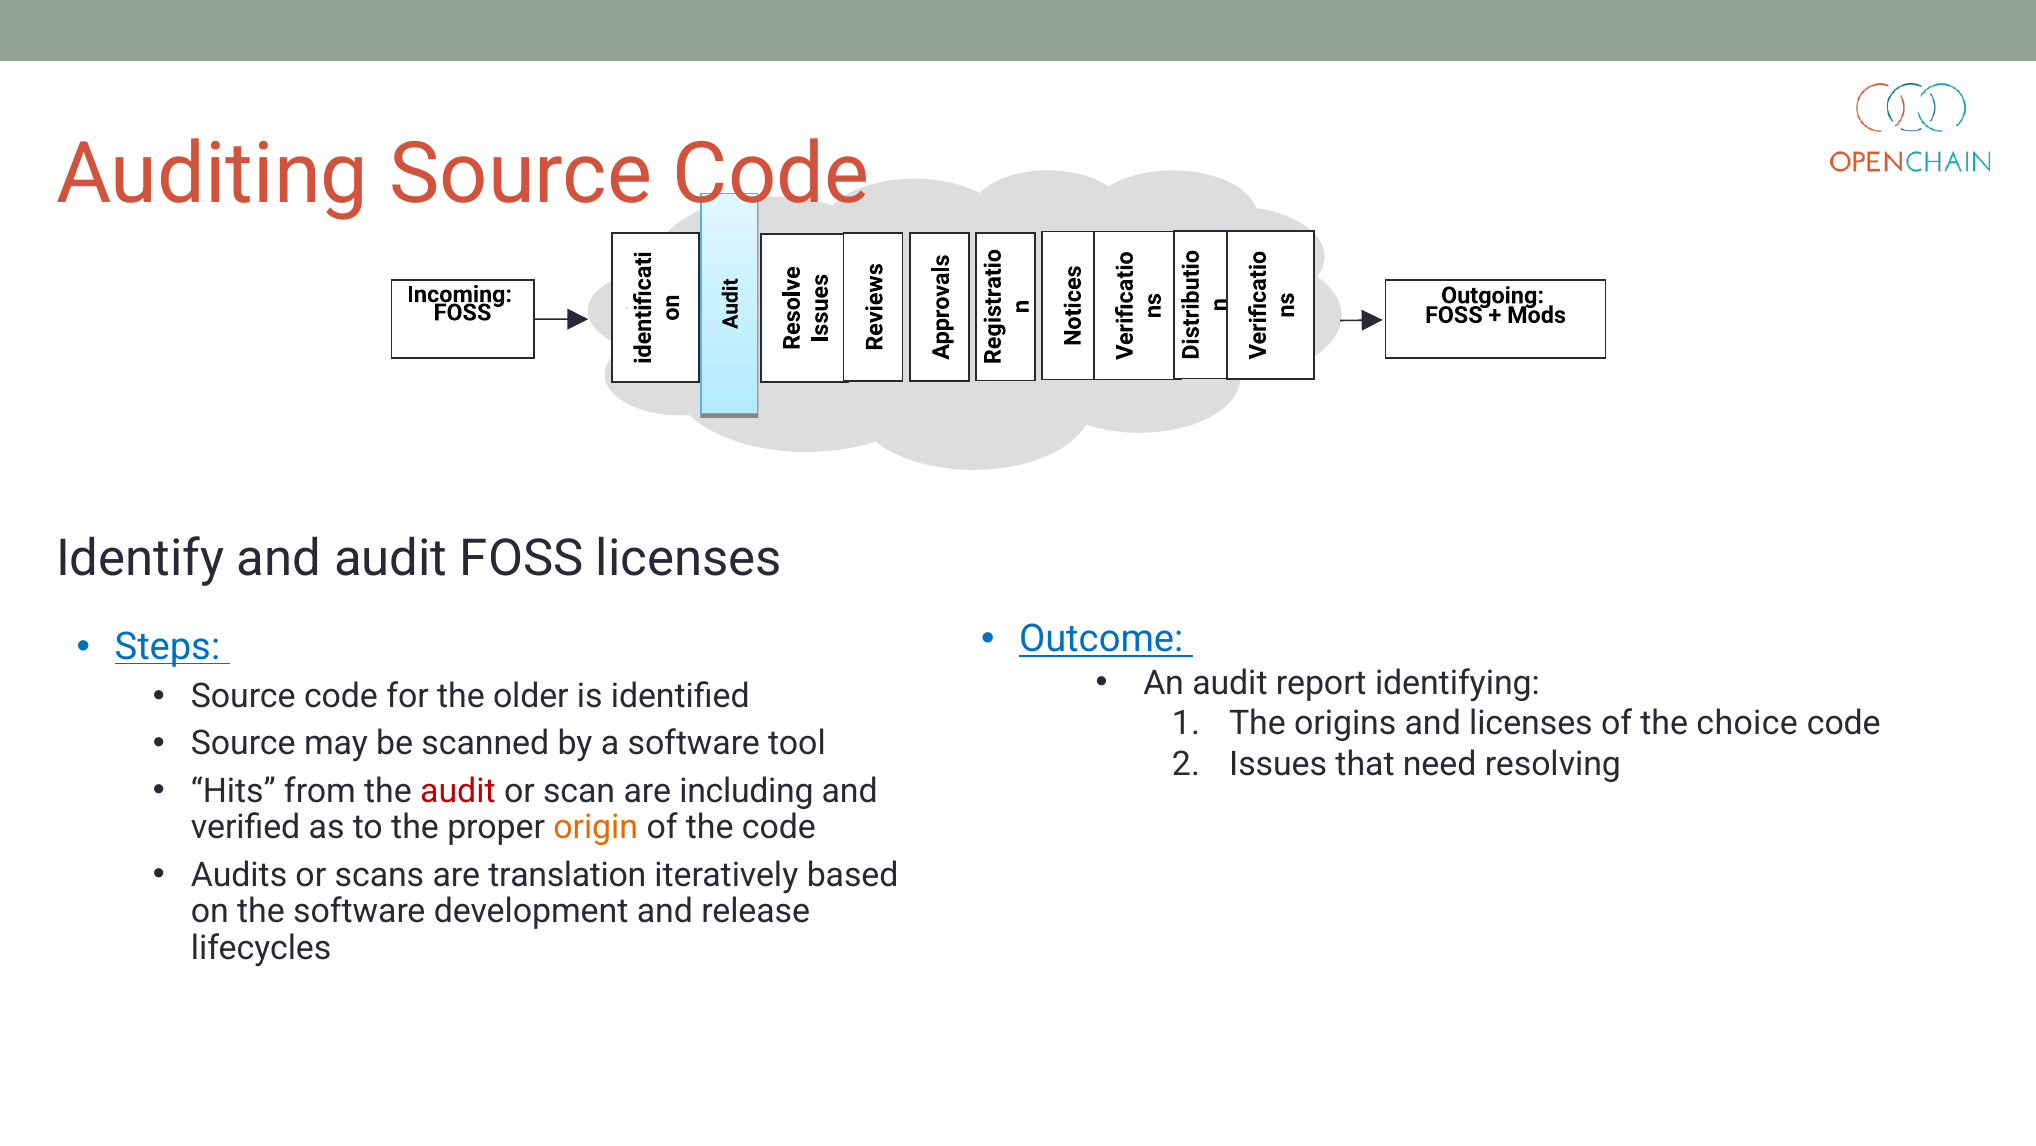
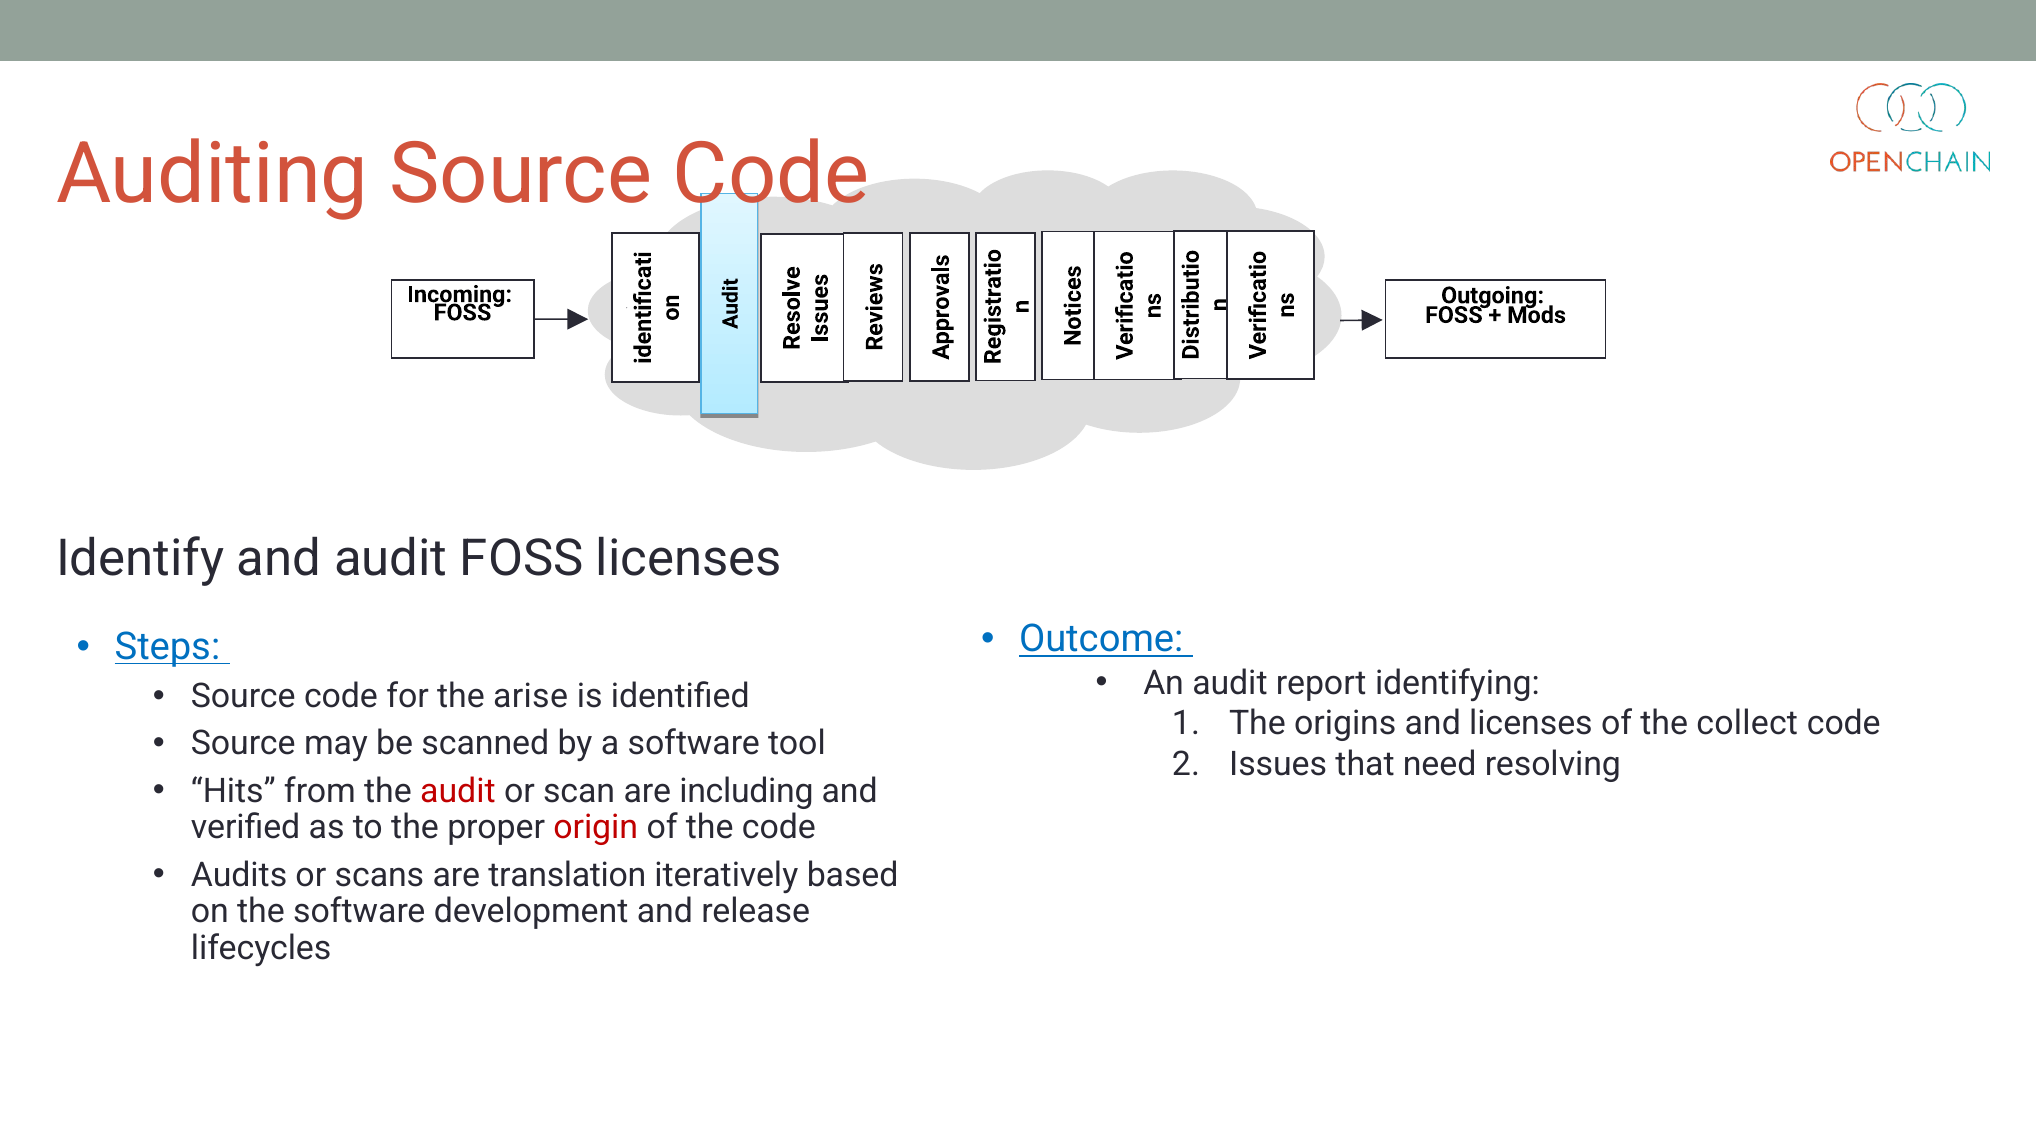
older: older -> arise (531, 696)
choice: choice -> collect (1747, 723)
origin colour: orange -> red (596, 827)
